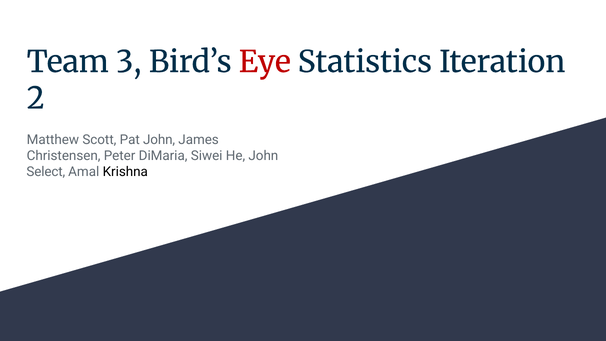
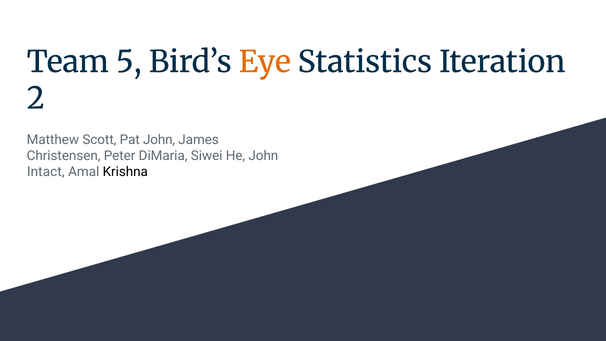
3: 3 -> 5 (129, 62)
Eye colour: red -> orange (265, 62)
Select: Select -> Intact (46, 172)
